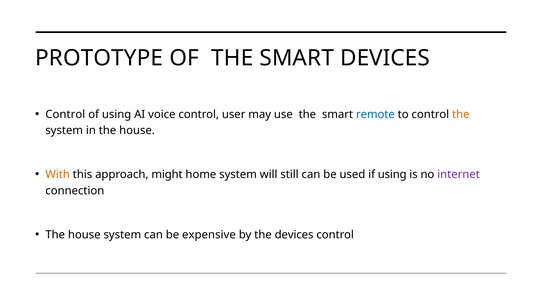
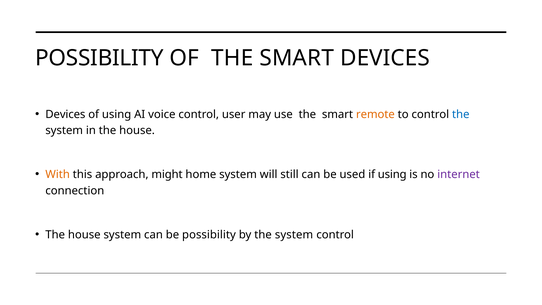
PROTOTYPE: PROTOTYPE -> POSSIBILITY (99, 58)
Control: Control -> Devices (65, 114)
remote colour: blue -> orange (375, 114)
the colour: orange -> blue (461, 114)
be expensive: expensive -> possibility (209, 235)
by the devices: devices -> system (294, 235)
